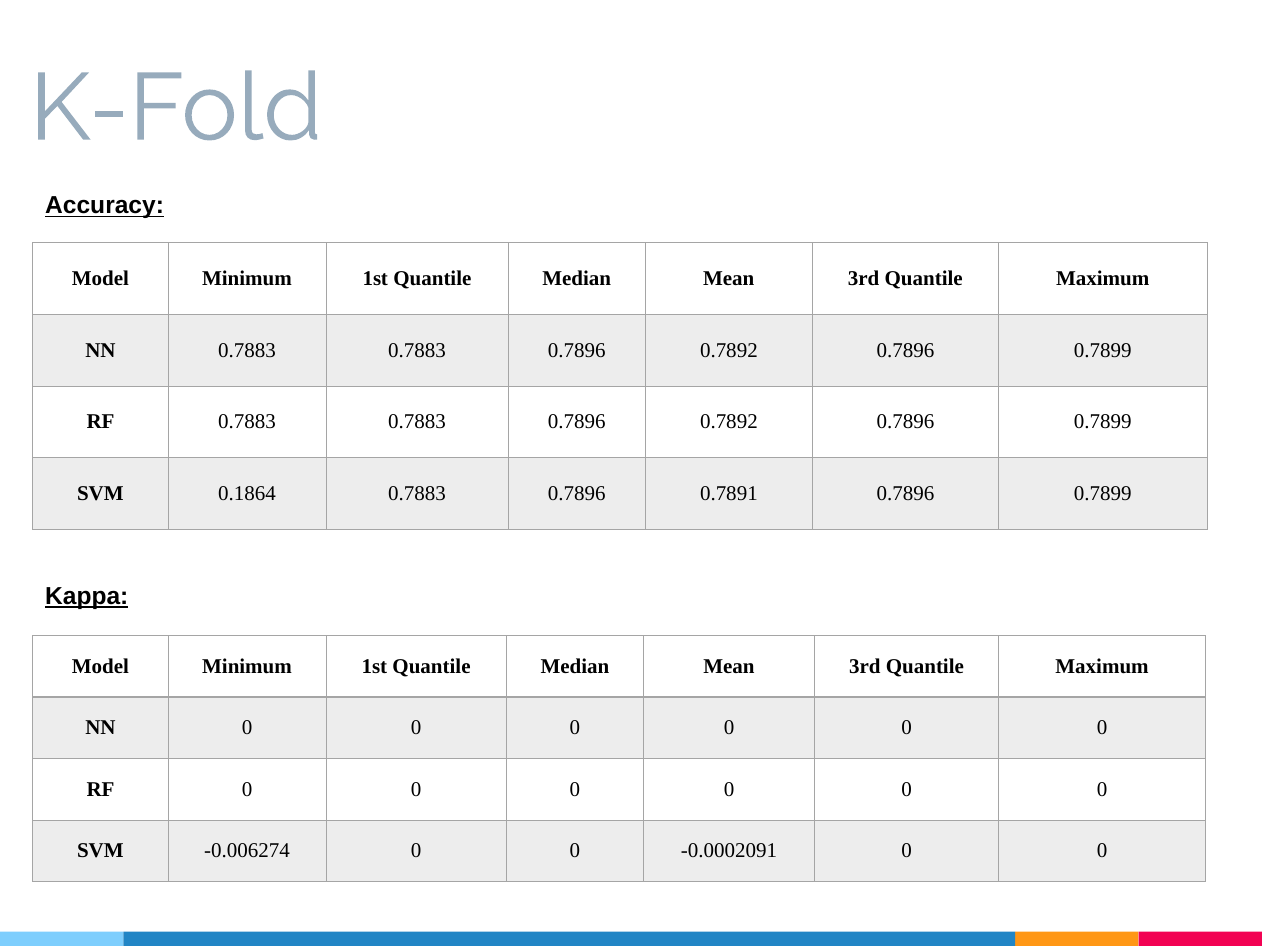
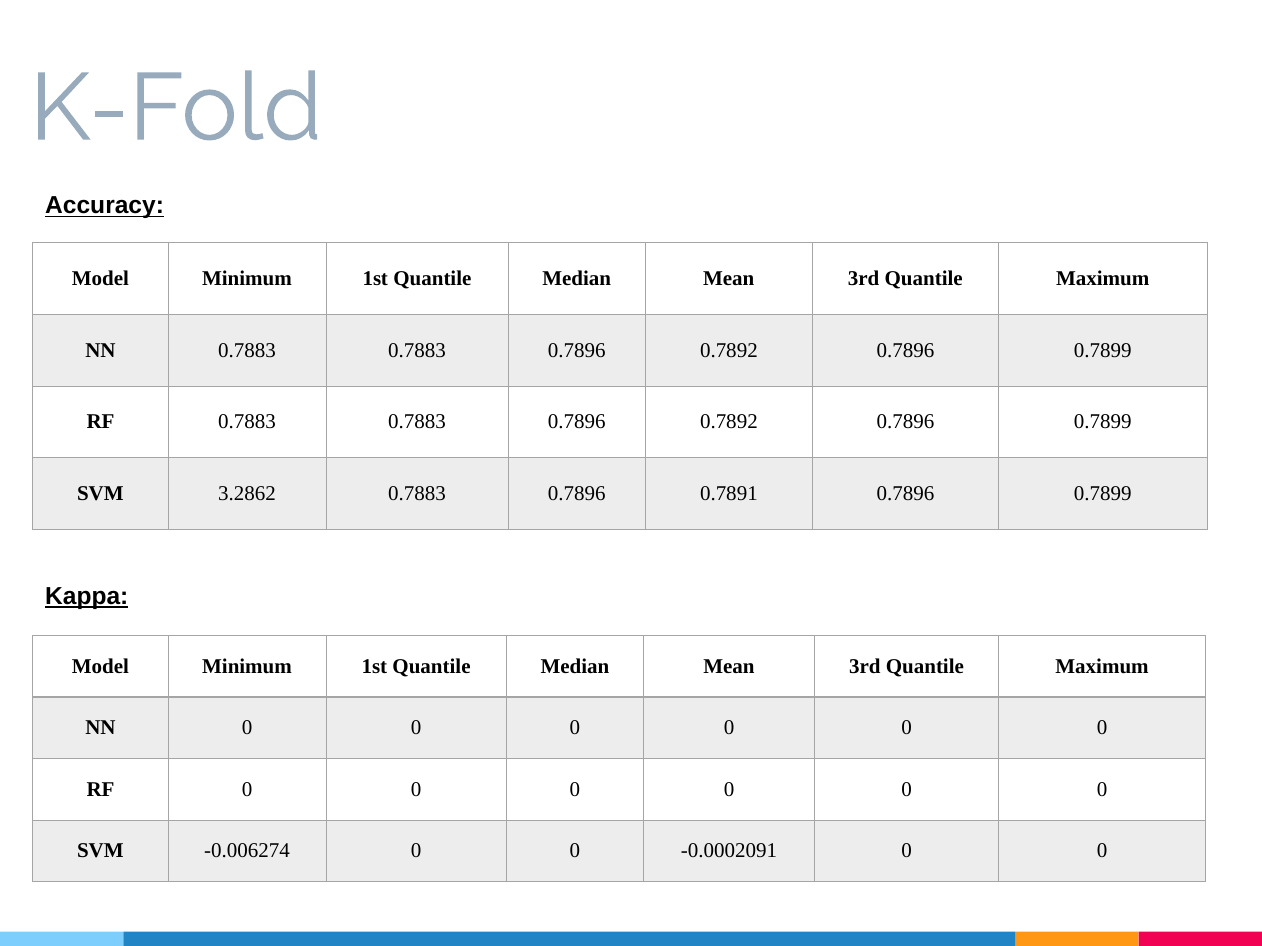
0.1864: 0.1864 -> 3.2862 (247, 494)
